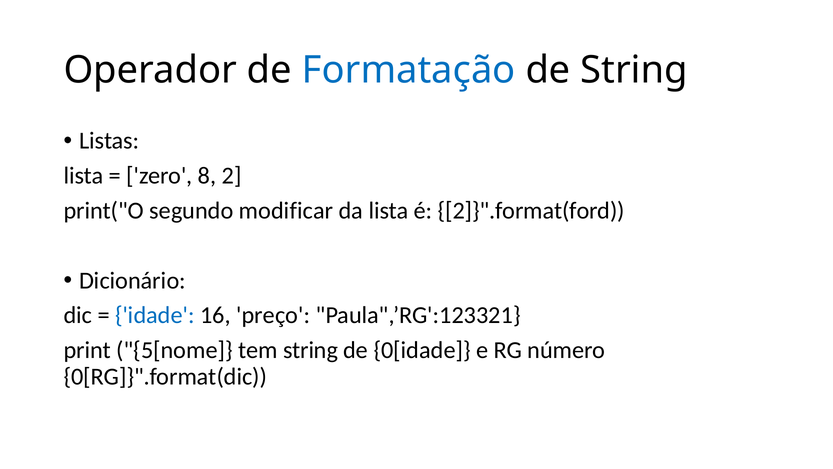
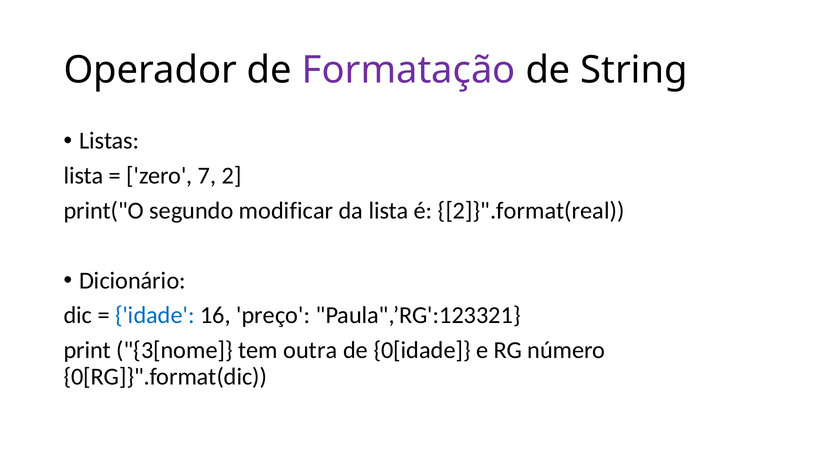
Formatação colour: blue -> purple (409, 70)
8: 8 -> 7 (207, 176)
2]}".format(ford: 2]}".format(ford -> 2]}".format(real (531, 211)
5[nome: 5[nome -> 3[nome (175, 350)
tem string: string -> outra (310, 350)
